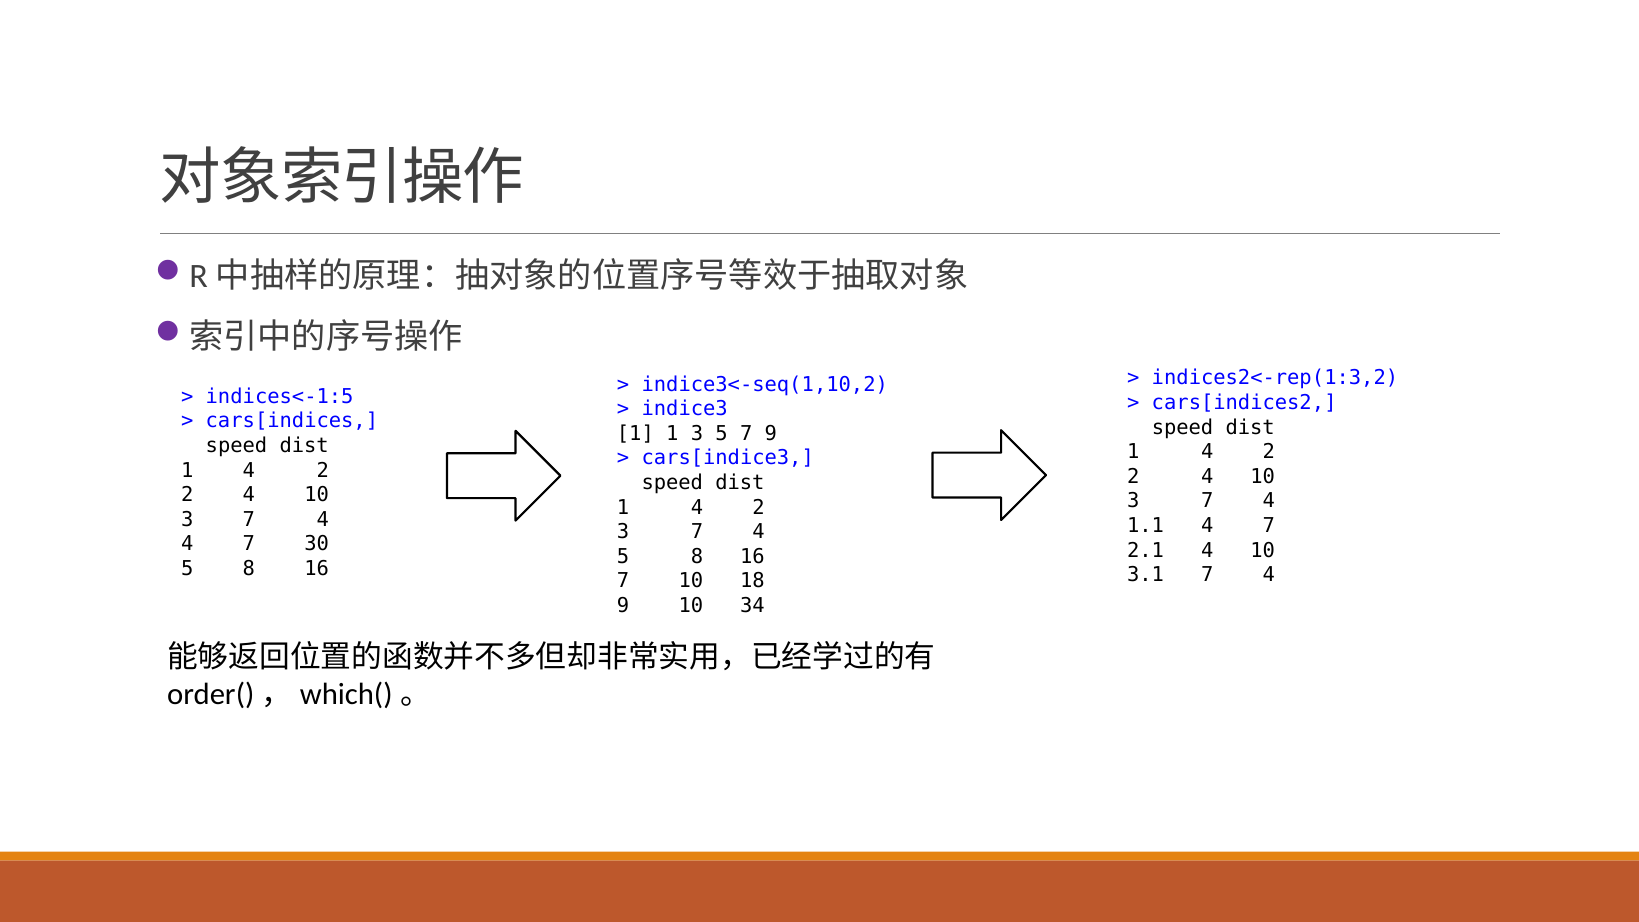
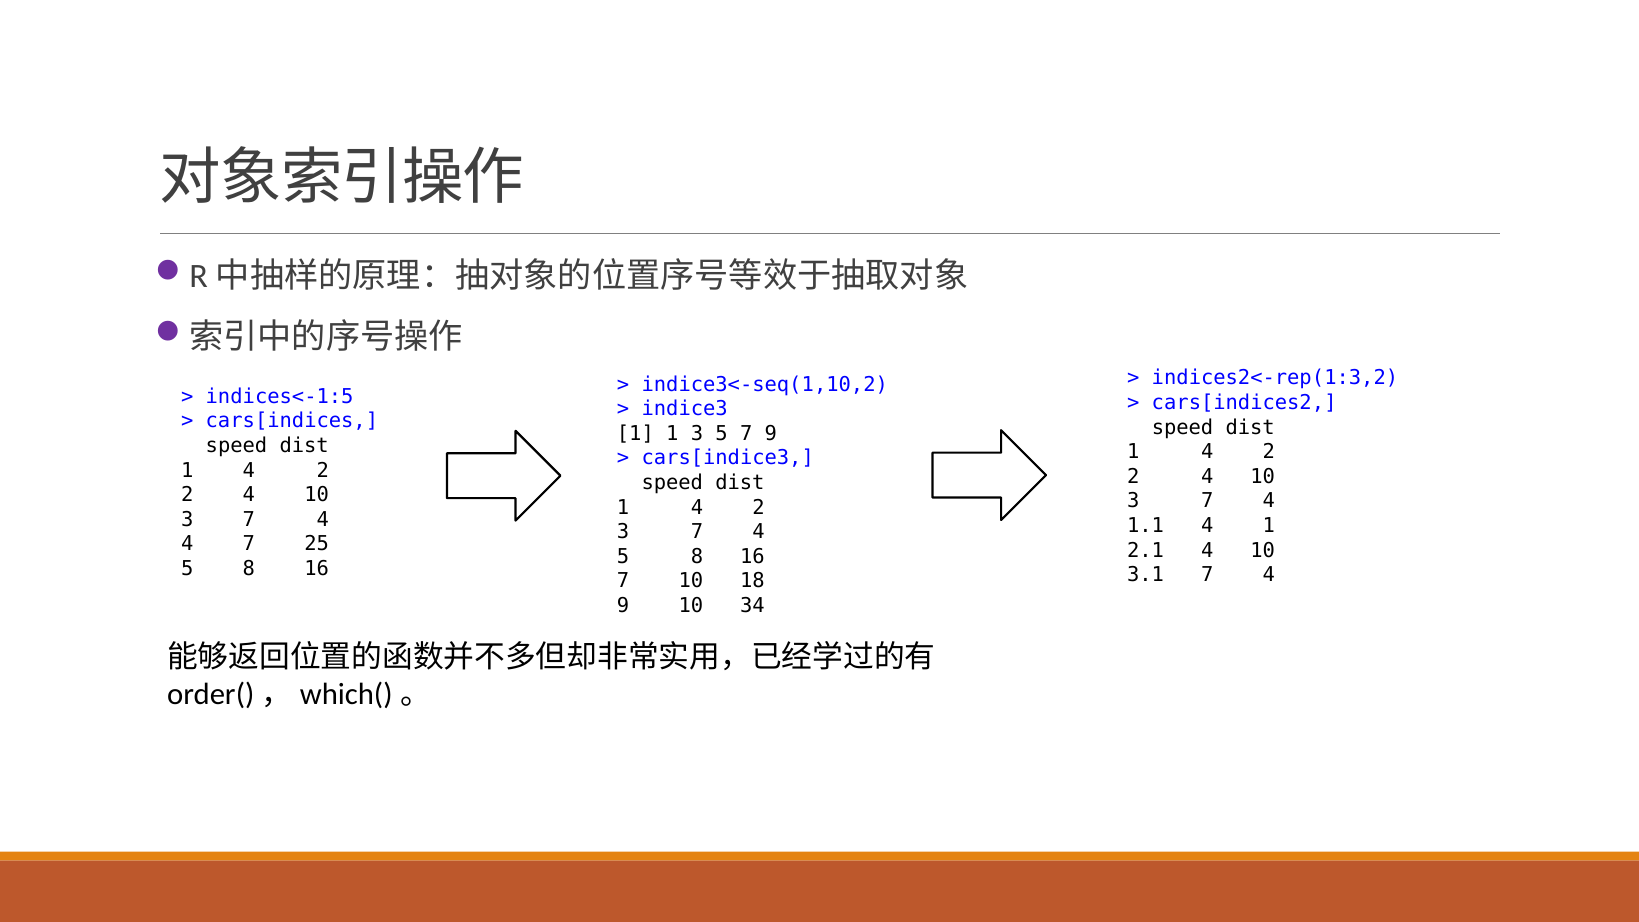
1.1 4 7: 7 -> 1 (1269, 526)
30: 30 -> 25 (317, 544)
